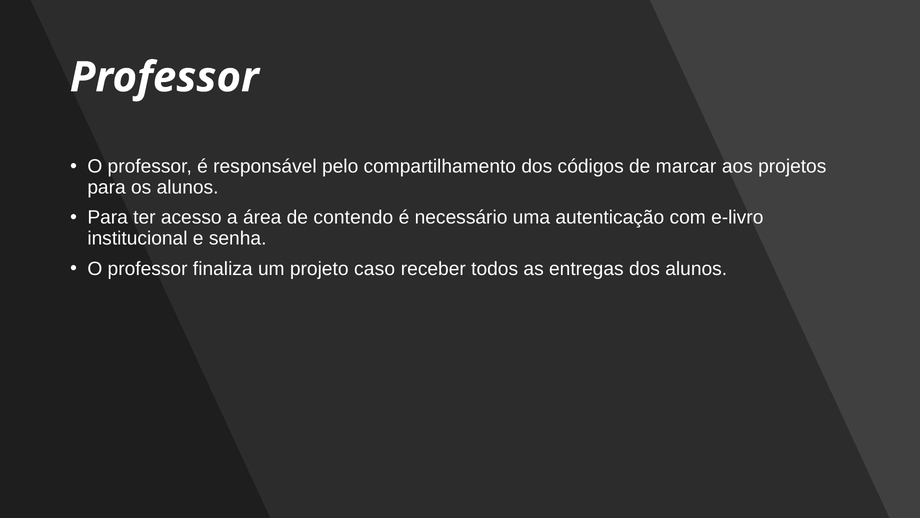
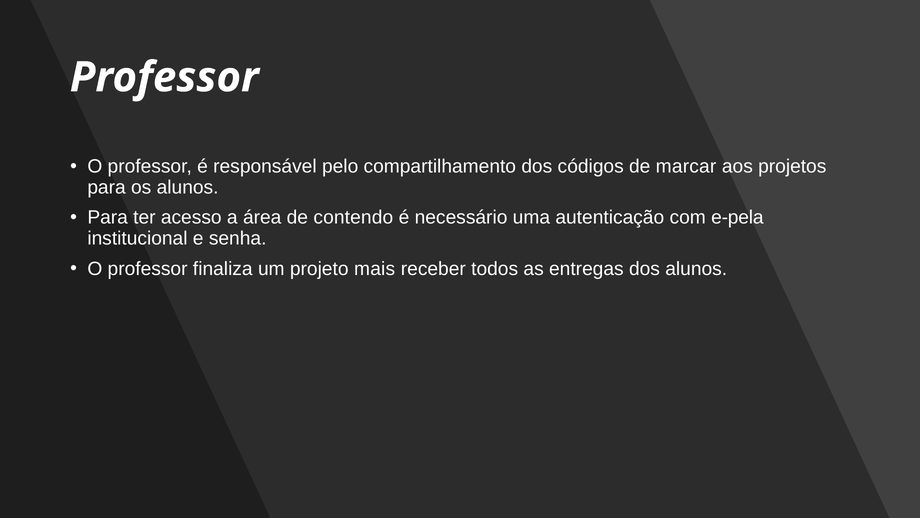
e-livro: e-livro -> e-pela (737, 217)
caso: caso -> mais (375, 268)
